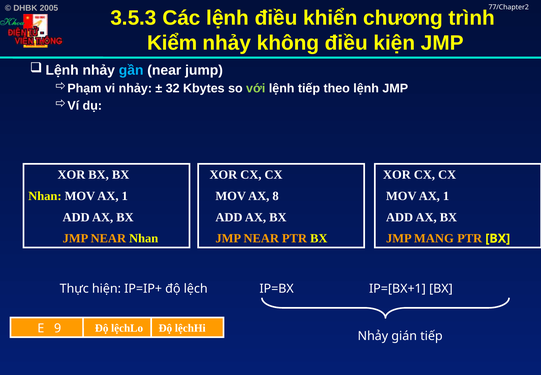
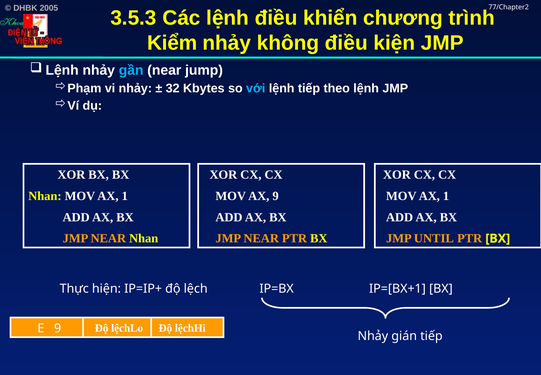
với colour: light green -> light blue (256, 88)
AX 8: 8 -> 9 (276, 196)
MANG: MANG -> UNTIL (434, 238)
